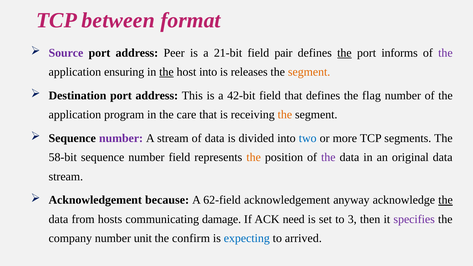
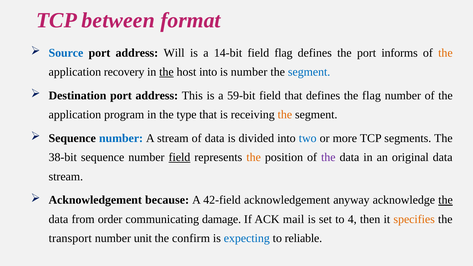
Source colour: purple -> blue (66, 53)
Peer: Peer -> Will (174, 53)
21-bit: 21-bit -> 14-bit (228, 53)
field pair: pair -> flag (283, 53)
the underline: present -> none (344, 53)
the colour: purple -> orange (445, 53)
ensuring: ensuring -> recovery (124, 72)
is releases: releases -> number (249, 72)
segment colour: orange -> blue (309, 72)
42-bit: 42-bit -> 59-bit (241, 96)
care: care -> type (187, 115)
number colour: purple -> blue (121, 138)
58-bit: 58-bit -> 38-bit (63, 157)
field underline: none -> present (179, 157)
62-field: 62-field -> 42-field (222, 200)
hosts: hosts -> order (110, 219)
need: need -> mail (294, 219)
3: 3 -> 4 (352, 219)
specifies colour: purple -> orange (414, 219)
company: company -> transport (70, 238)
arrived: arrived -> reliable (303, 238)
